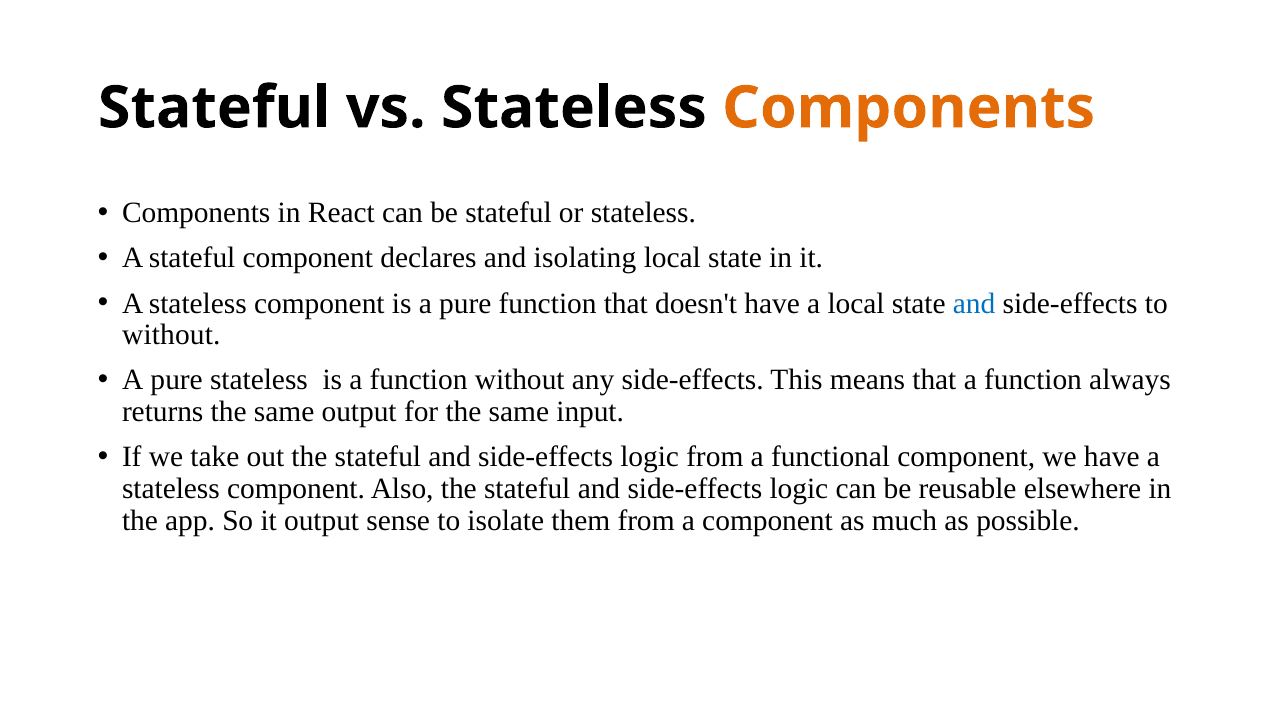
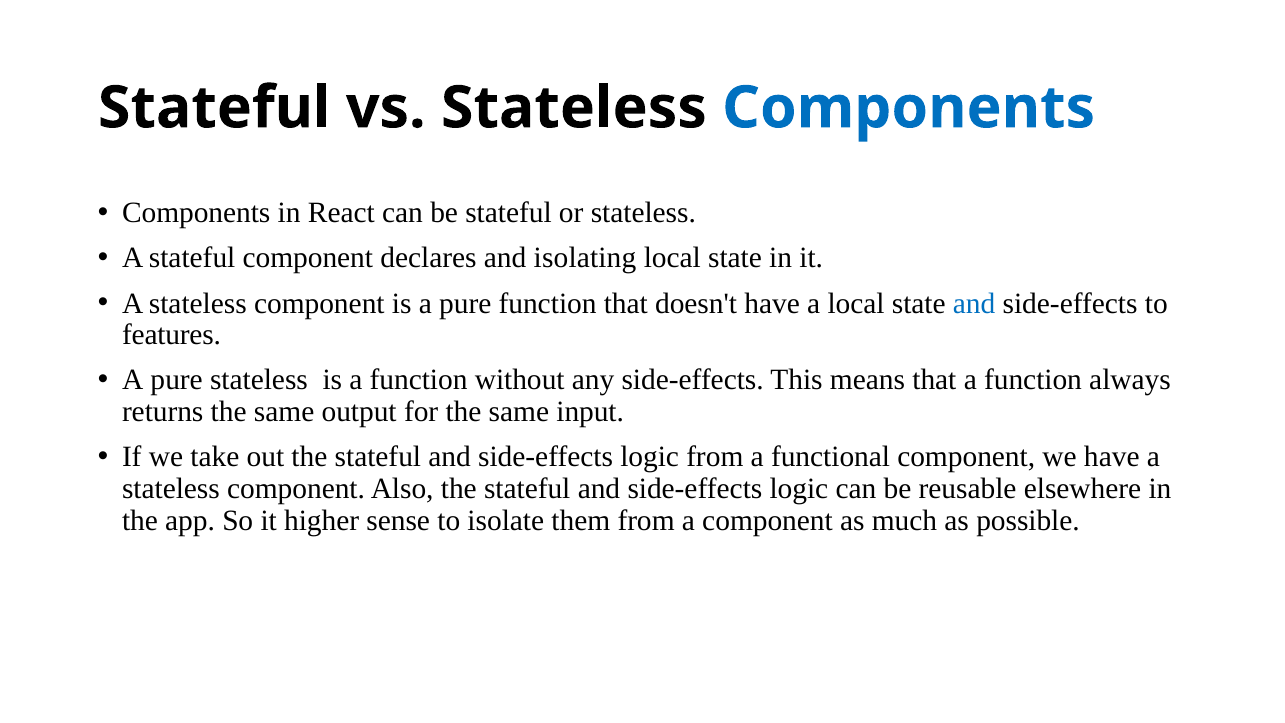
Components colour: orange -> blue (909, 108)
without: without -> features (172, 335)
it output: output -> higher (322, 521)
